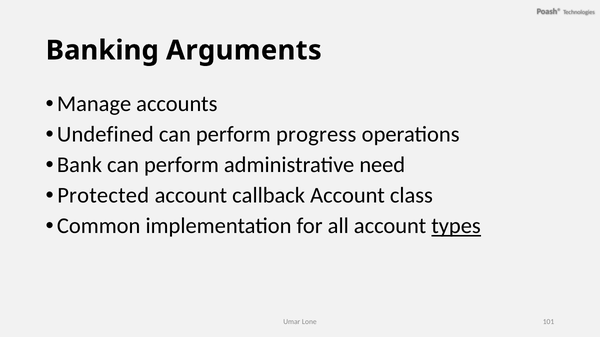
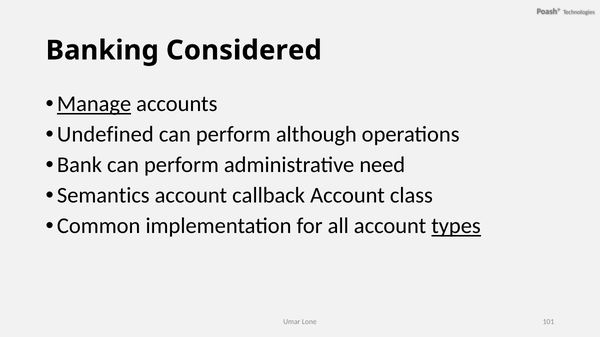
Arguments: Arguments -> Considered (244, 50)
Manage underline: none -> present (94, 104)
progress: progress -> although (316, 135)
Protected: Protected -> Semantics (103, 196)
